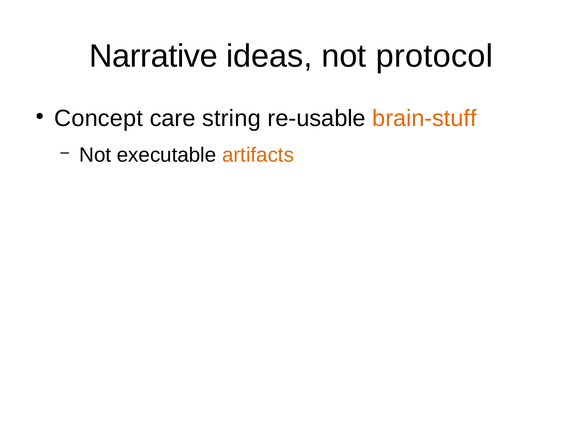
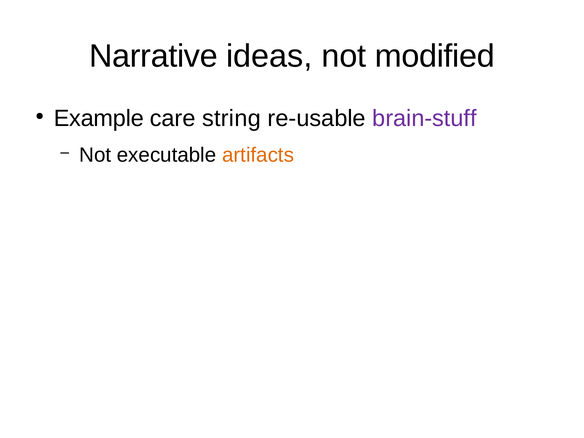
protocol: protocol -> modified (435, 56)
Concept: Concept -> Example (99, 118)
brain-stuff colour: orange -> purple (424, 118)
